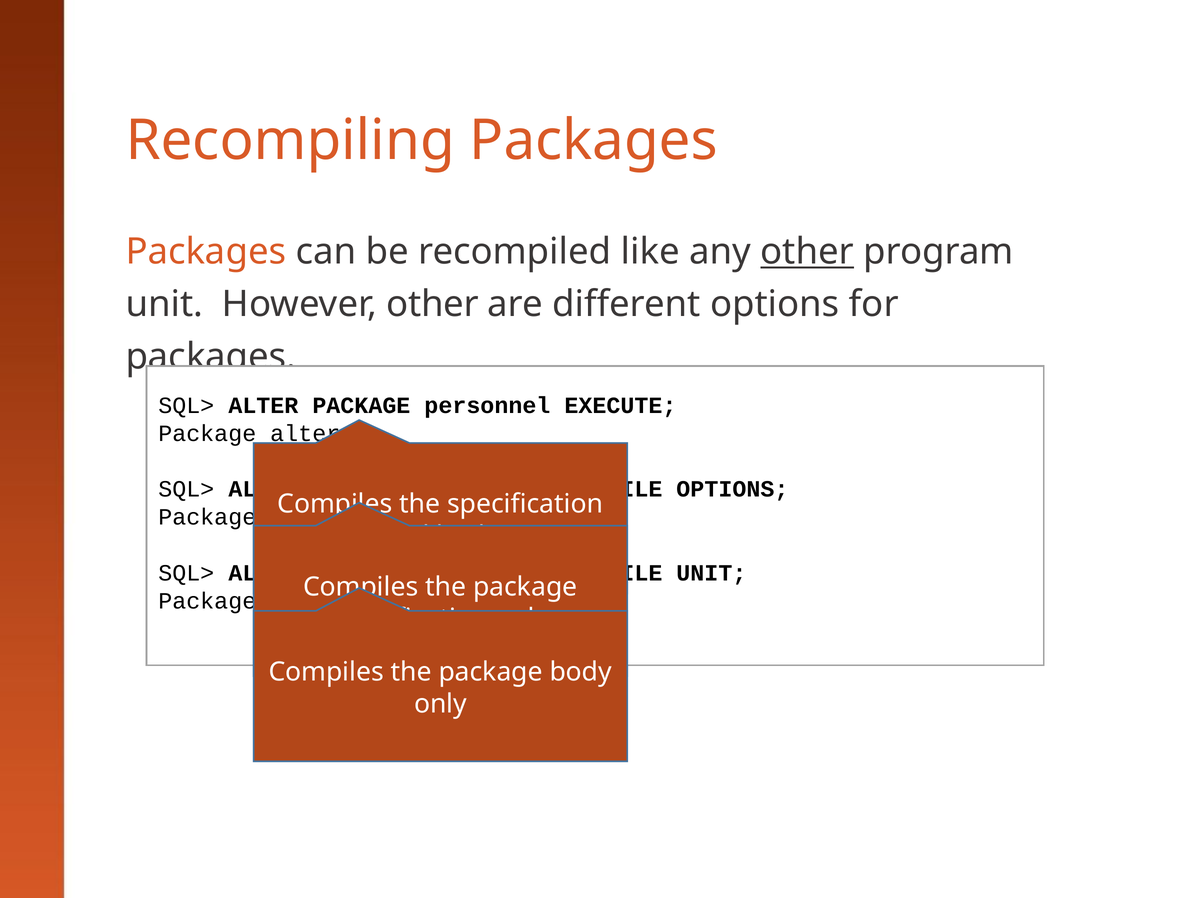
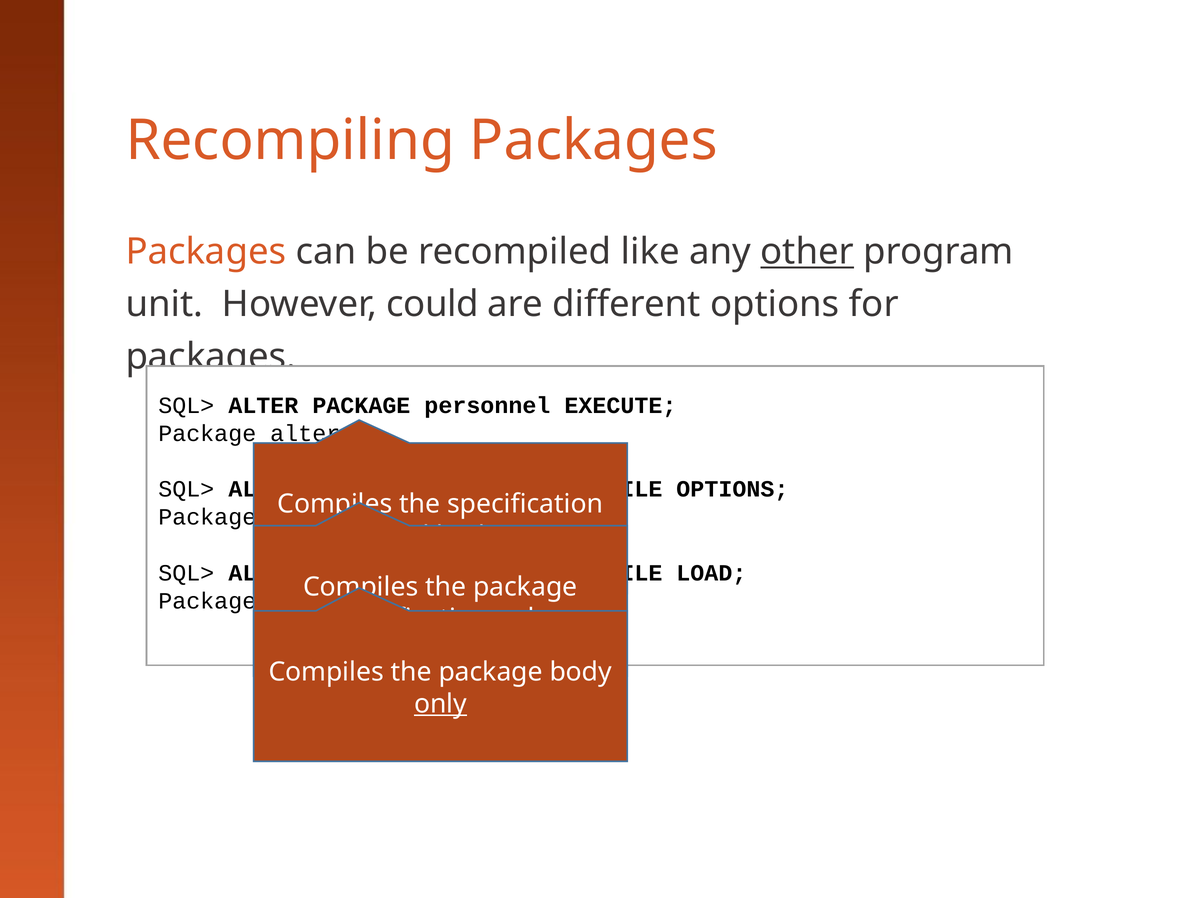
However other: other -> could (433, 304)
UNIT: UNIT -> LOAD (711, 573)
only underline: none -> present (440, 704)
